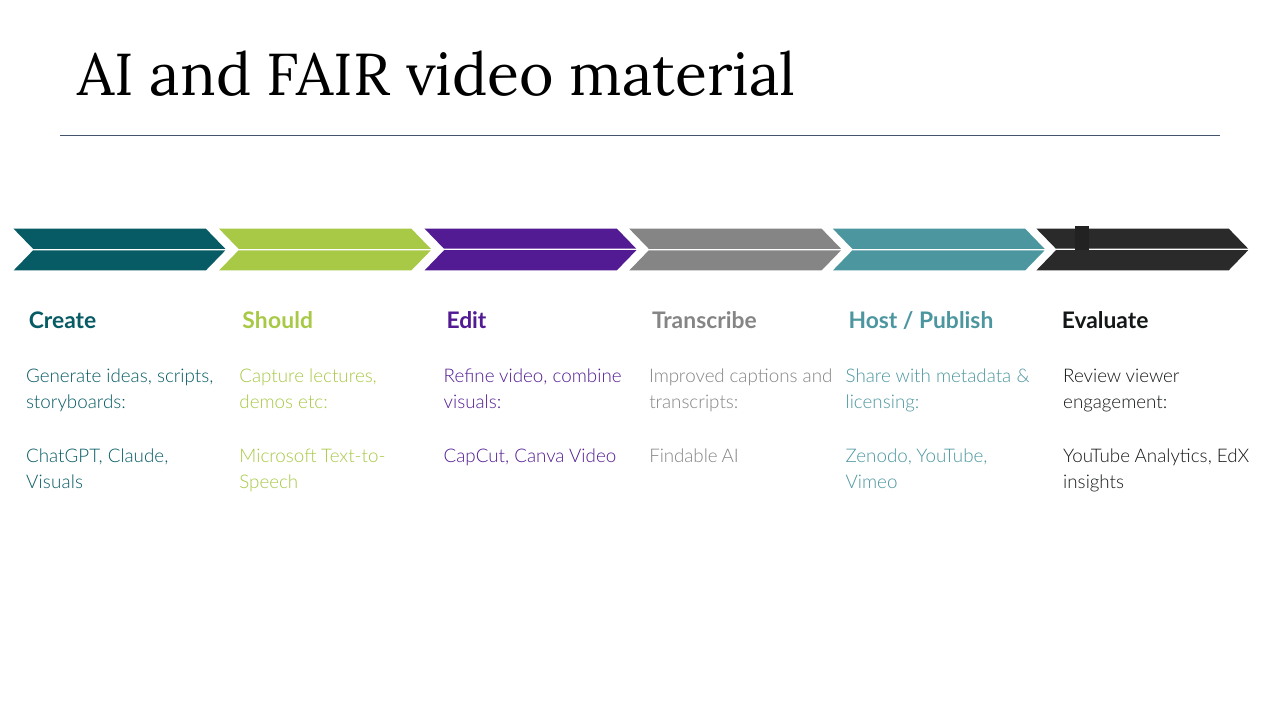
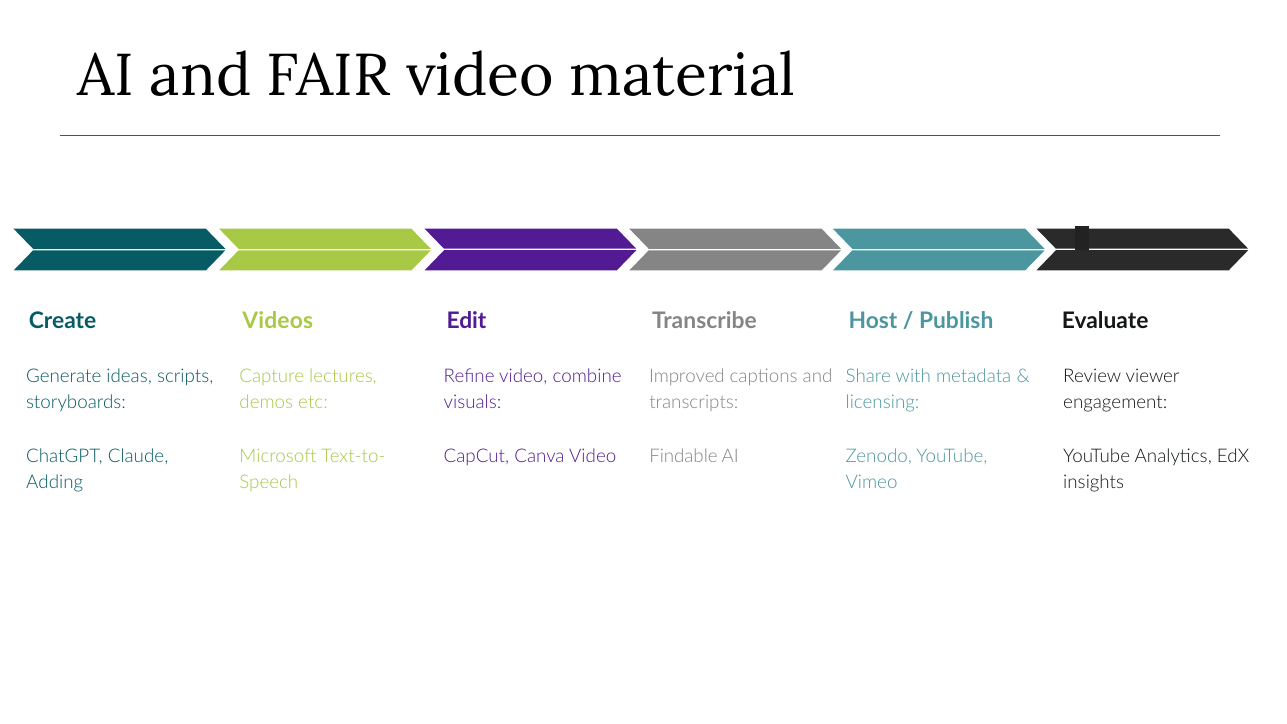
Should: Should -> Videos (278, 321)
Visuals: Visuals -> Adding (55, 482)
